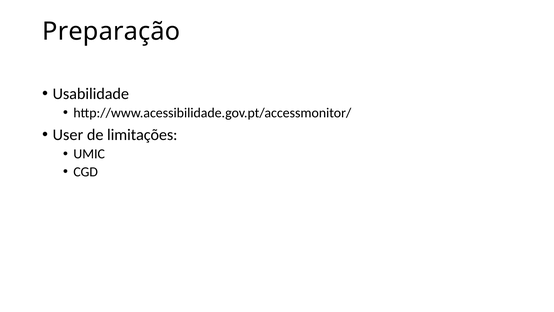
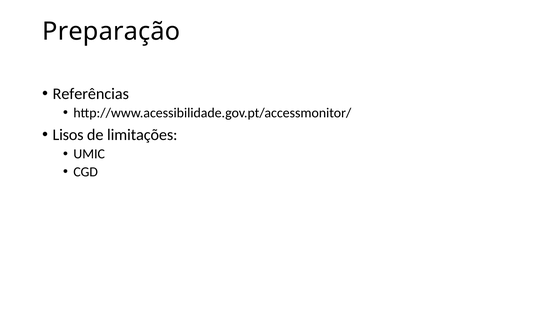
Usabilidade: Usabilidade -> Referências (91, 94)
User: User -> Lisos (68, 135)
